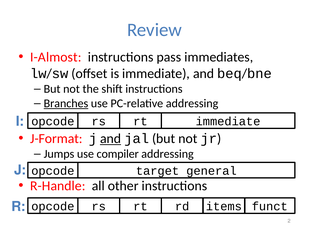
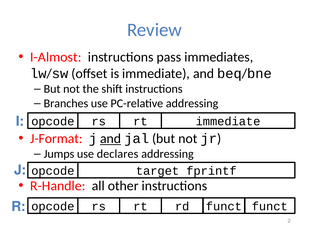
Branches underline: present -> none (66, 103)
compiler: compiler -> declares (118, 154)
general: general -> fprintf (211, 171)
rd items: items -> funct (224, 206)
